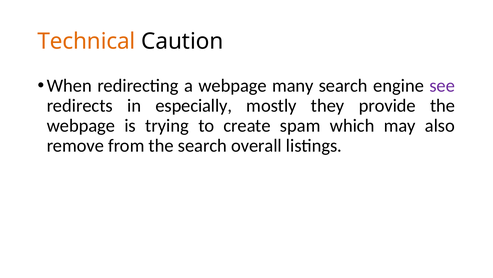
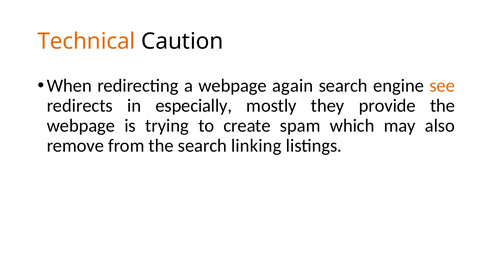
many: many -> again (293, 86)
see colour: purple -> orange (442, 86)
overall: overall -> linking (256, 145)
